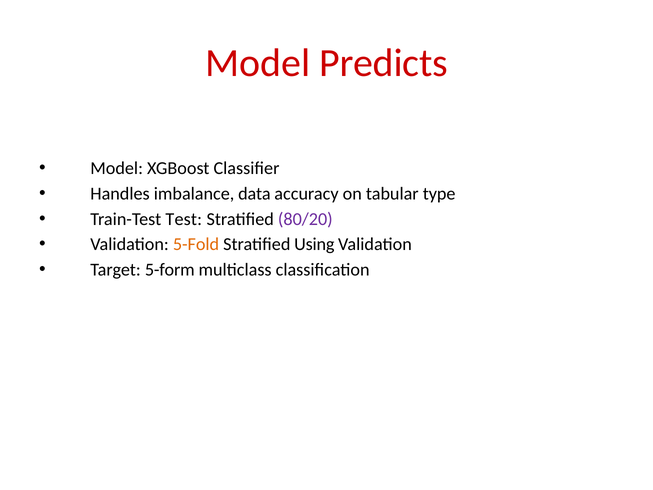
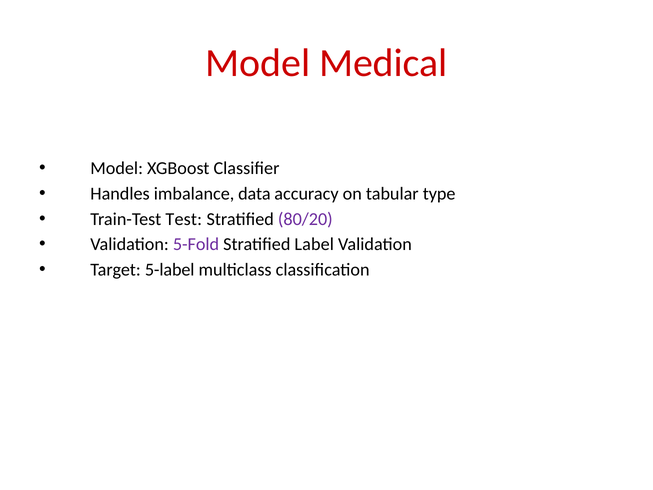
Predicts: Predicts -> Medical (383, 63)
5-Fold colour: orange -> purple (196, 244)
Using: Using -> Label (314, 244)
5-form: 5-form -> 5-label (170, 270)
